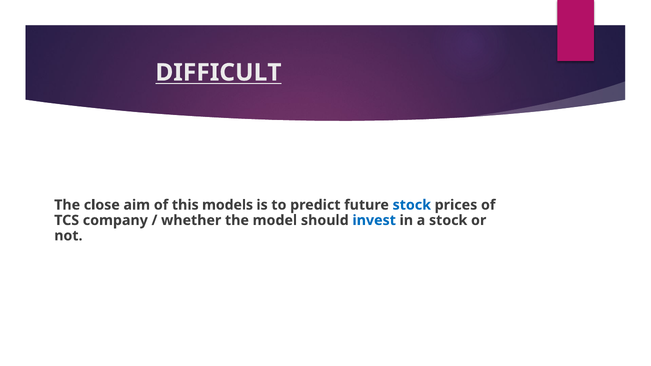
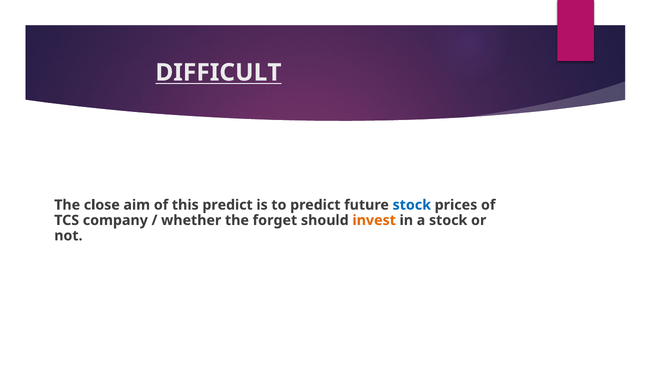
this models: models -> predict (228, 205)
model: model -> forget (275, 220)
invest colour: blue -> orange (374, 220)
